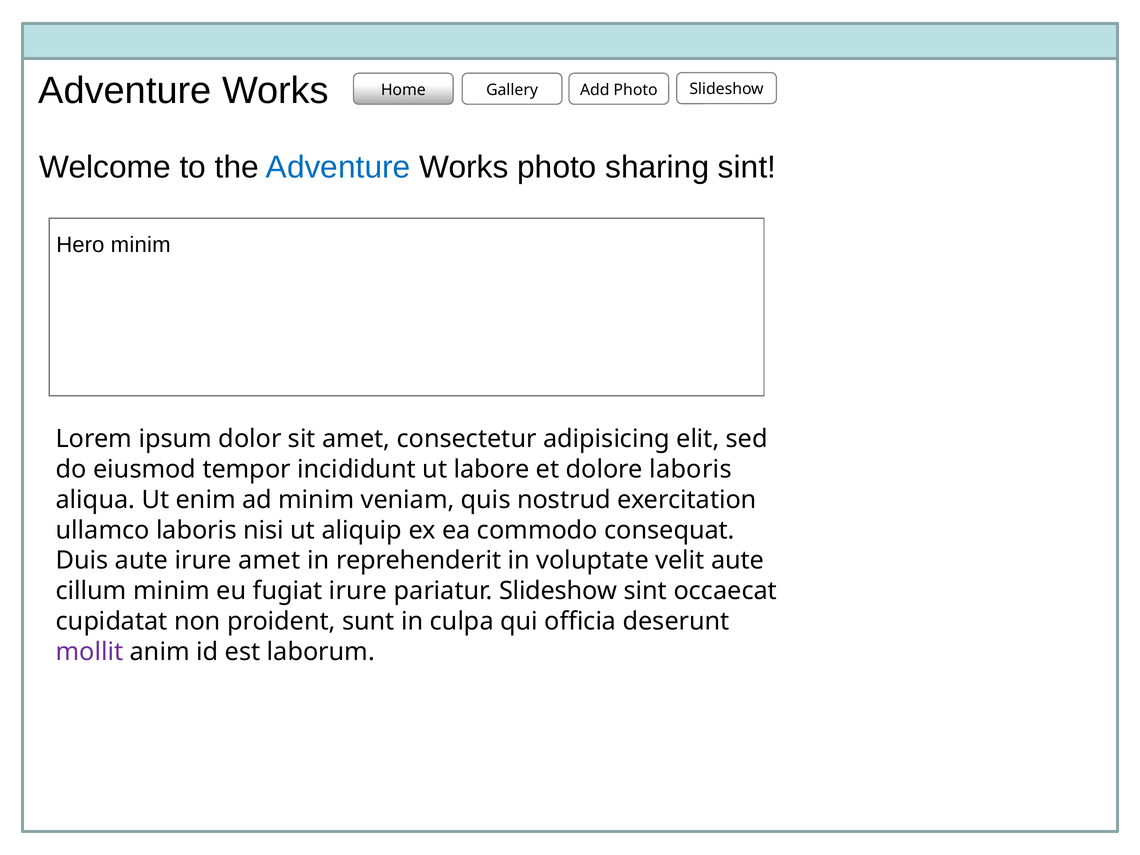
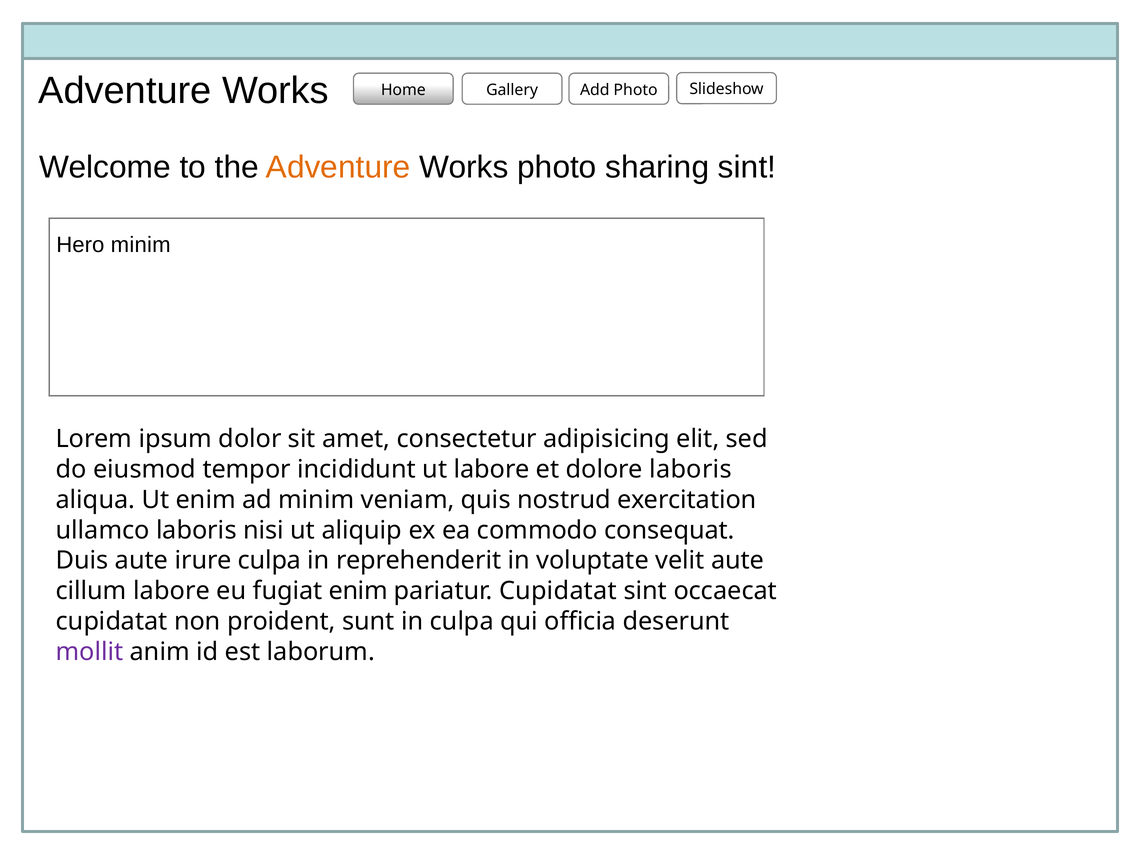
Adventure colour: blue -> orange (338, 167)
irure amet: amet -> culpa (269, 561)
cillum minim: minim -> labore (171, 591)
fugiat irure: irure -> enim (358, 591)
pariatur Slideshow: Slideshow -> Cupidatat (558, 591)
